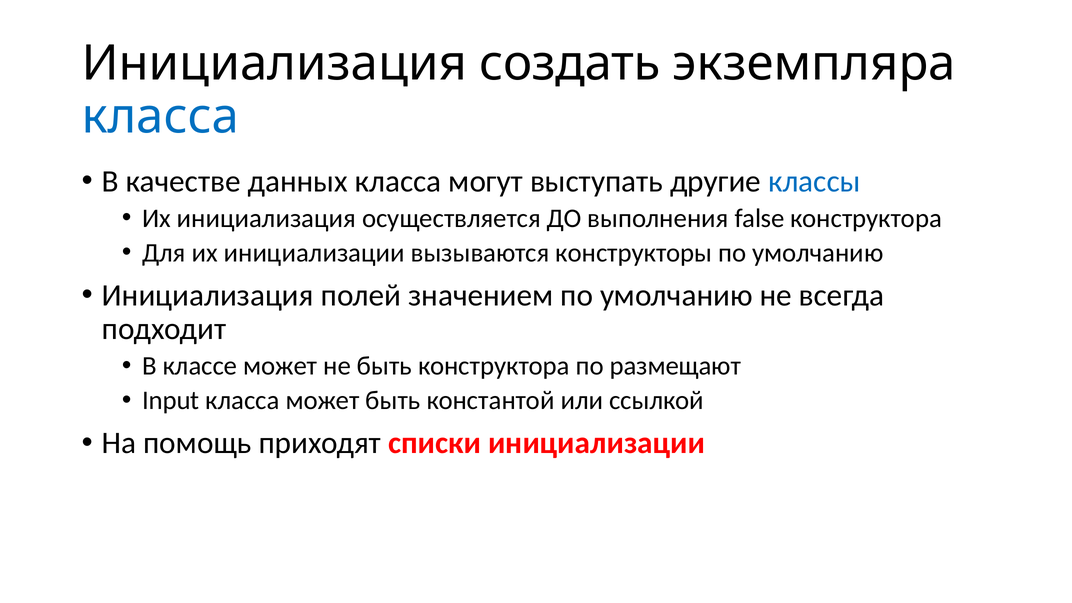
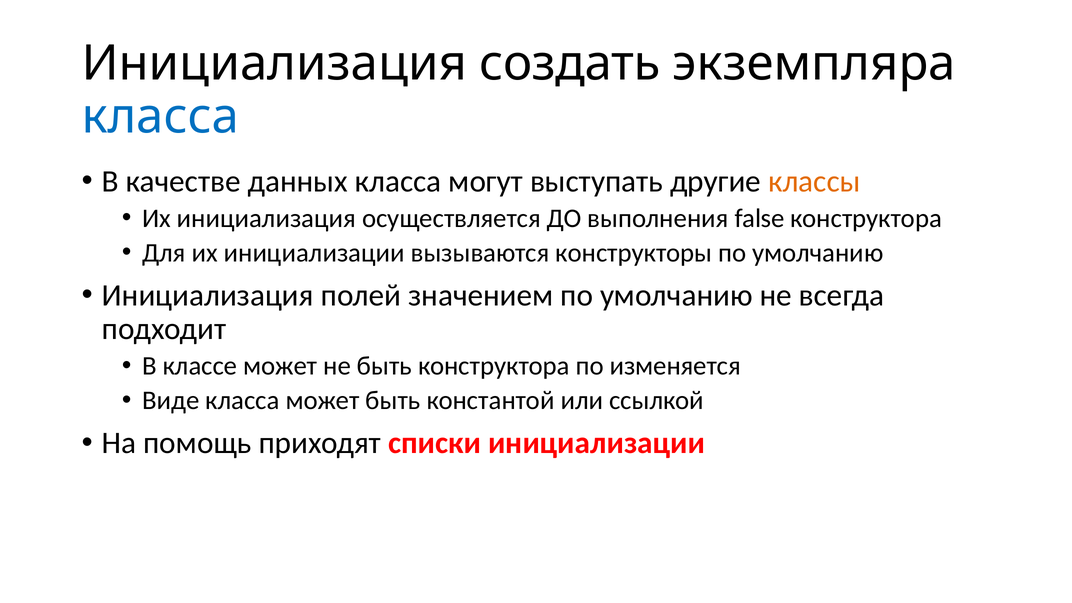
классы colour: blue -> orange (814, 181)
размещают: размещают -> изменяется (675, 366)
Input: Input -> Виде (171, 400)
